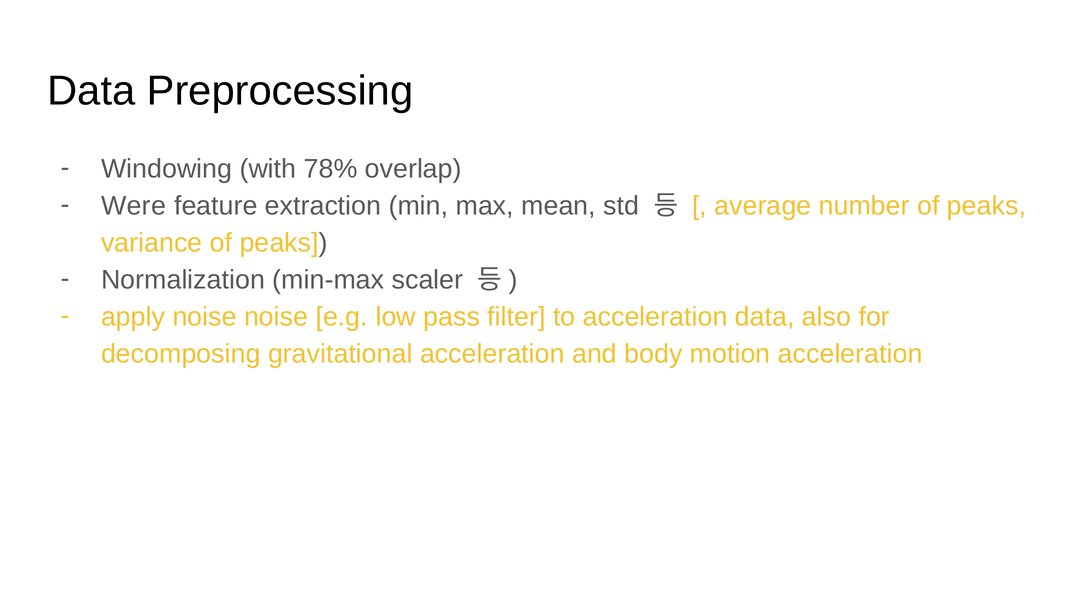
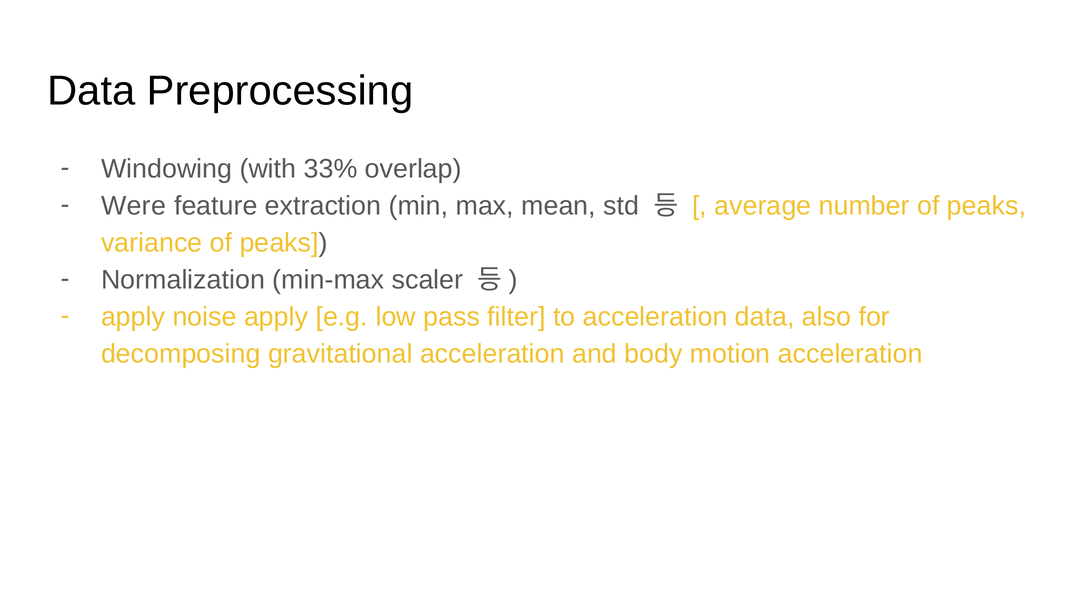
78%: 78% -> 33% (331, 169)
noise noise: noise -> apply (276, 317)
